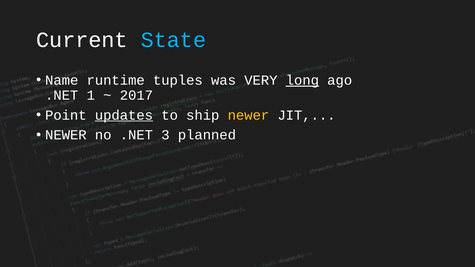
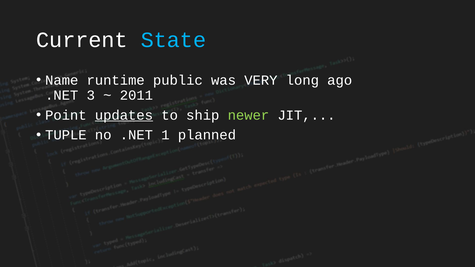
tuples: tuples -> public (178, 80)
long underline: present -> none (302, 80)
1: 1 -> 3 (91, 95)
2017: 2017 -> 2011 (136, 95)
newer colour: yellow -> light green (248, 115)
NEWER: NEWER -> TUPLE (66, 135)
3: 3 -> 1 (165, 135)
